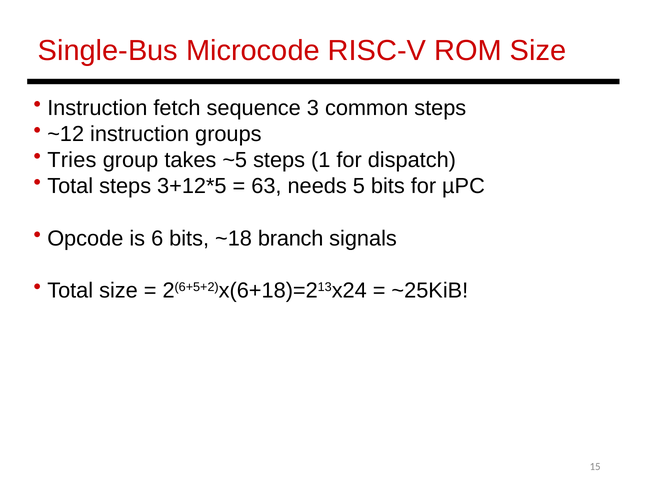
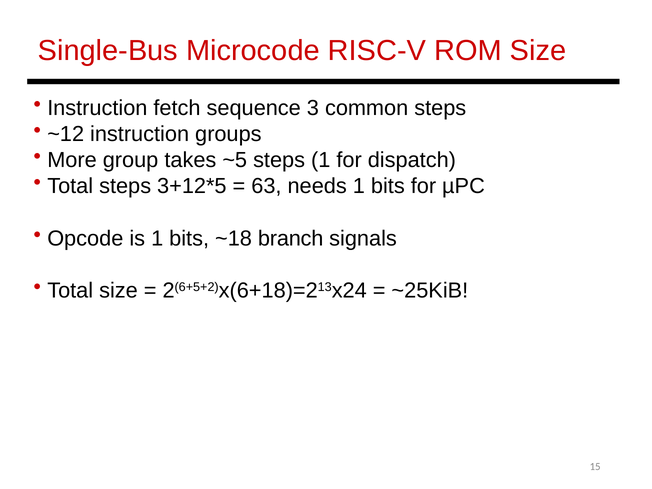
Tries: Tries -> More (72, 160)
needs 5: 5 -> 1 (359, 186)
is 6: 6 -> 1 (157, 238)
